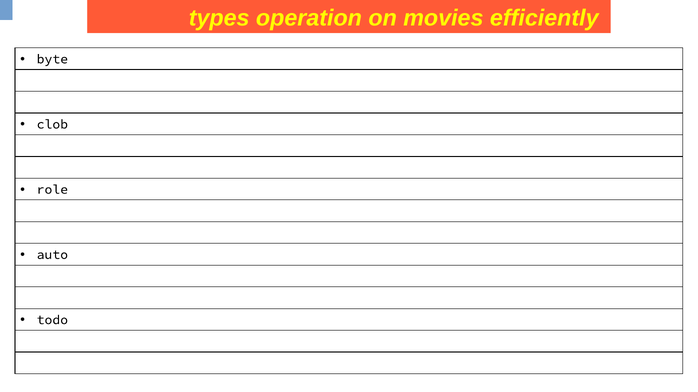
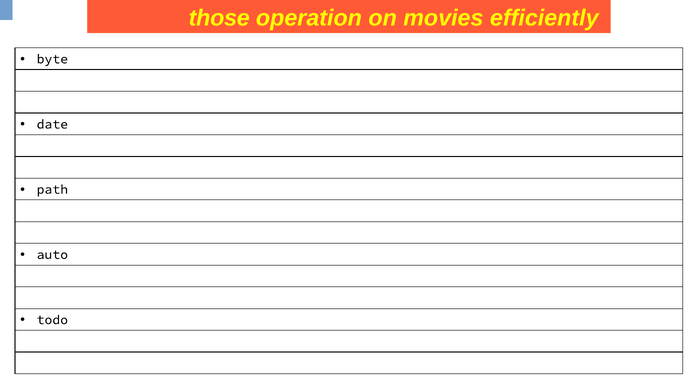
types: types -> those (219, 18)
clob: clob -> date (52, 124)
role: role -> path (52, 190)
